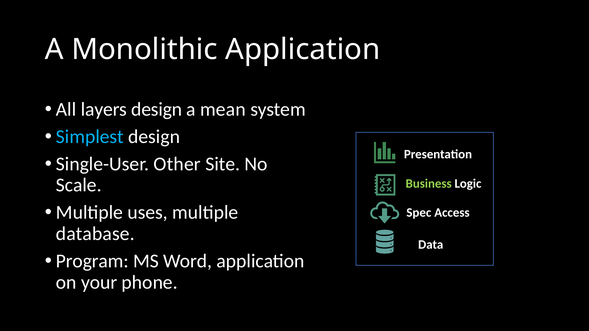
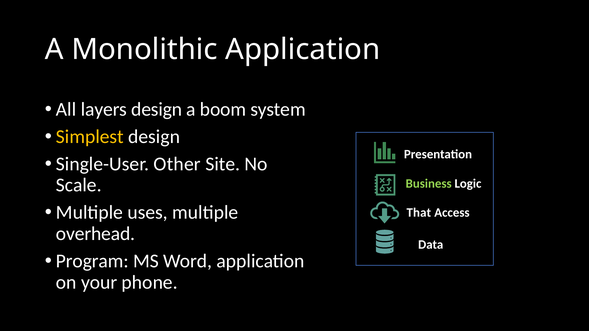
mean: mean -> boom (223, 109)
Simplest colour: light blue -> yellow (90, 137)
Spec: Spec -> That (419, 213)
database: database -> overhead (96, 234)
